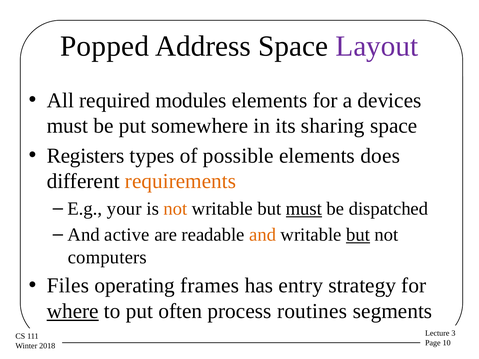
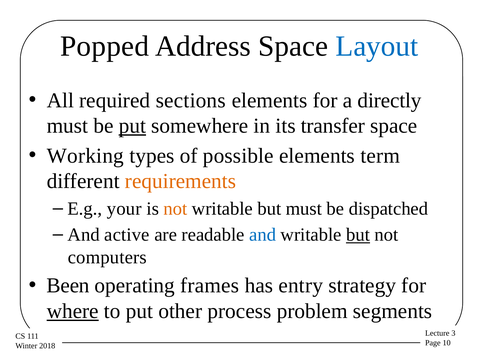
Layout colour: purple -> blue (377, 46)
modules: modules -> sections (191, 100)
devices: devices -> directly (390, 100)
put underline: none -> present (132, 126)
sharing: sharing -> transfer (333, 126)
Registers: Registers -> Working (85, 156)
does: does -> term (380, 156)
must underline: present -> none (304, 209)
and colour: orange -> blue (263, 235)
Files: Files -> Been (68, 286)
often: often -> other (180, 311)
routines: routines -> problem (312, 311)
